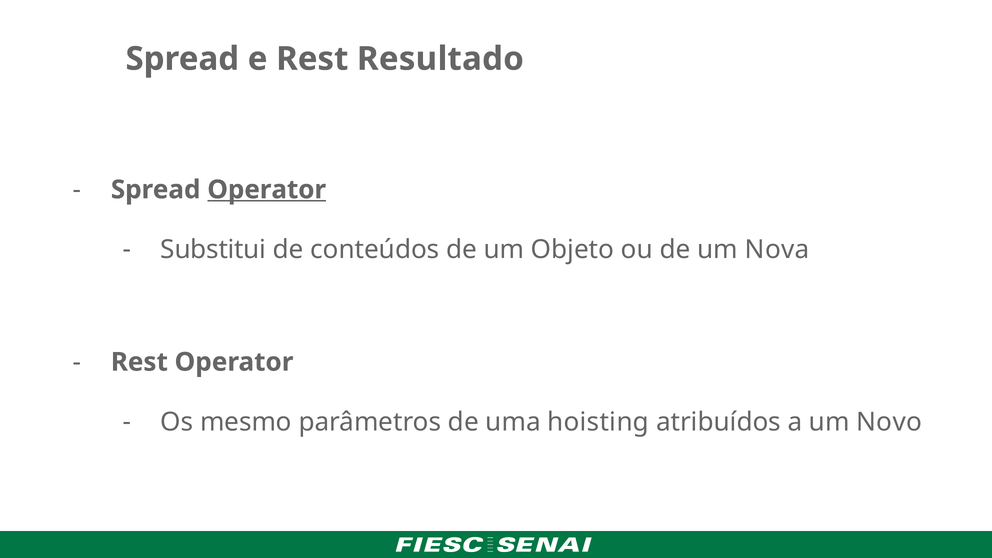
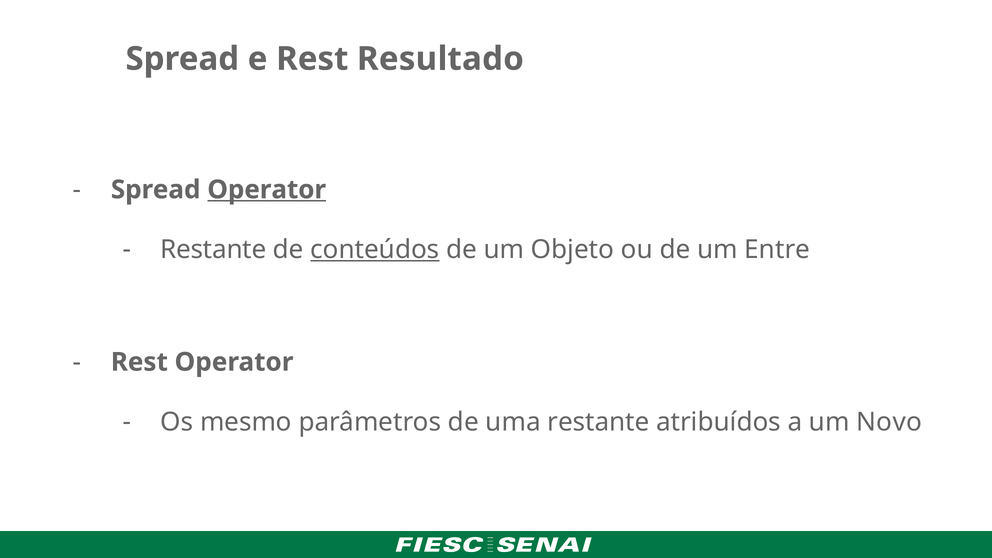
Substitui: Substitui -> Restante (213, 250)
conteúdos underline: none -> present (375, 250)
Nova: Nova -> Entre (777, 250)
uma hoisting: hoisting -> restante (598, 422)
